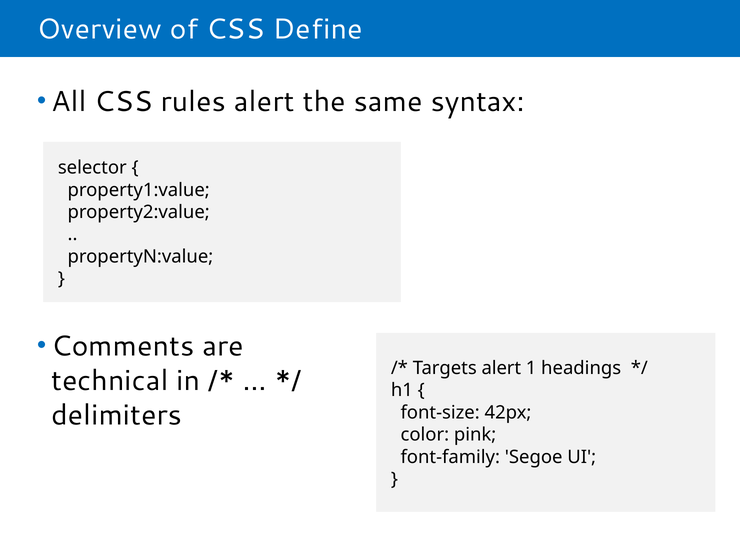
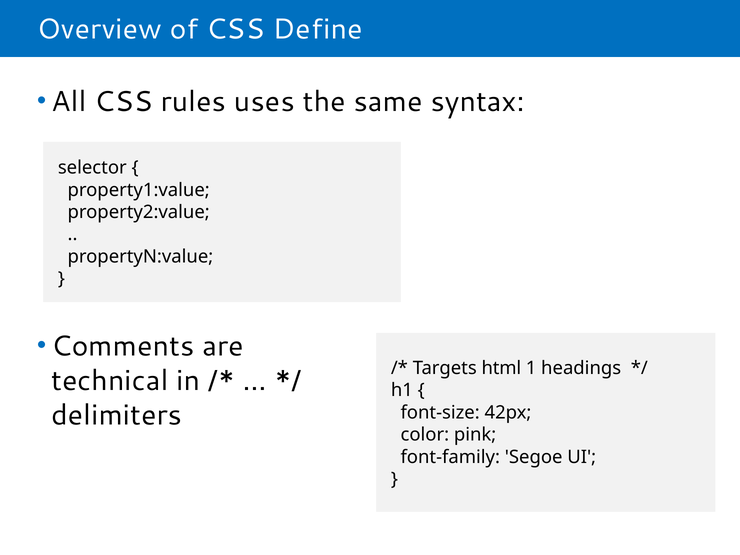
rules alert: alert -> uses (264, 102)
Targets alert: alert -> html (501, 368)
